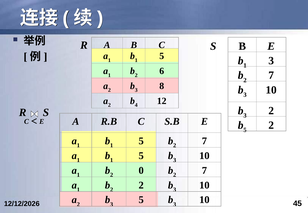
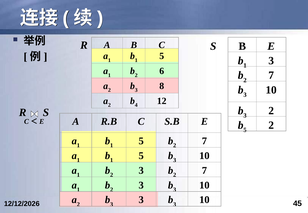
0: 0 -> 3 (141, 171)
2: 2 -> 3 (141, 185)
3 5: 5 -> 3 (141, 200)
